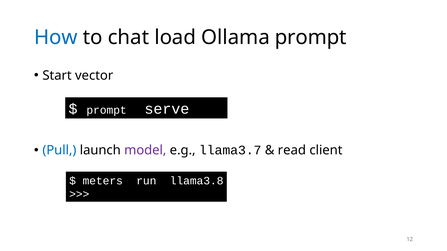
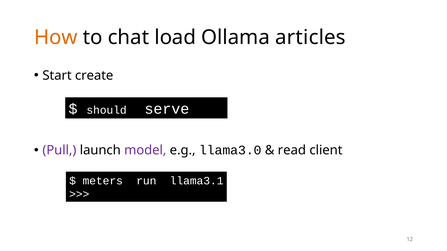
How colour: blue -> orange (56, 38)
Ollama prompt: prompt -> articles (311, 38)
vector: vector -> create (94, 76)
prompt: prompt -> should (107, 110)
Pull colour: blue -> purple (59, 151)
llama3.7: llama3.7 -> llama3.0 (230, 151)
llama3.8: llama3.8 -> llama3.1 (197, 181)
